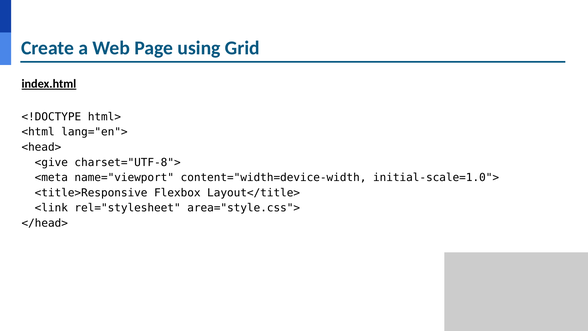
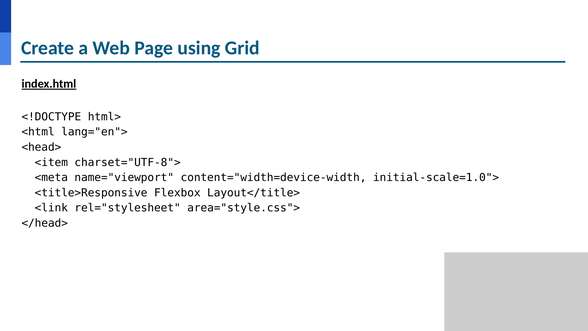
<give: <give -> <item (51, 162)
